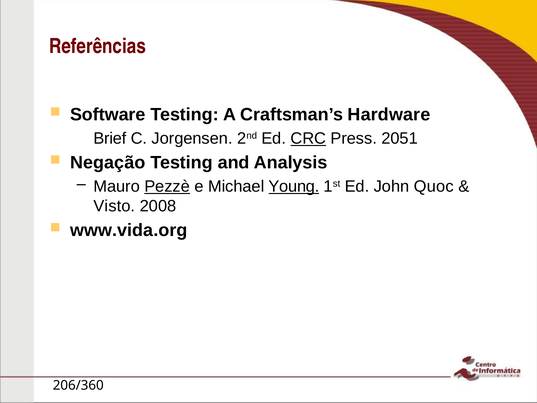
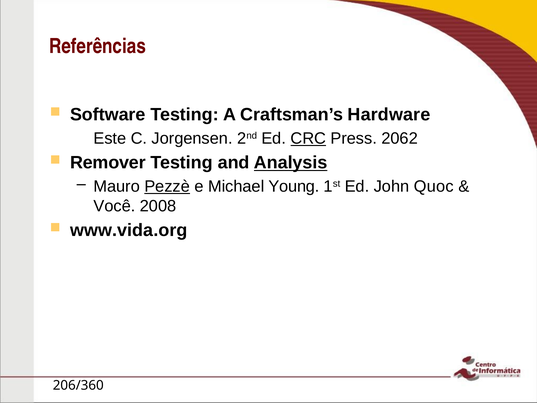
Brief: Brief -> Este (110, 138)
2051: 2051 -> 2062 (400, 138)
Negação: Negação -> Remover (108, 163)
Analysis underline: none -> present (291, 163)
Young underline: present -> none (294, 186)
Visto: Visto -> Você (114, 206)
